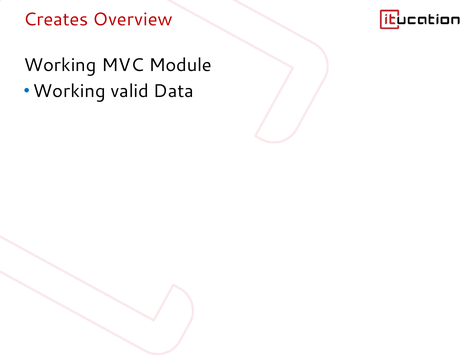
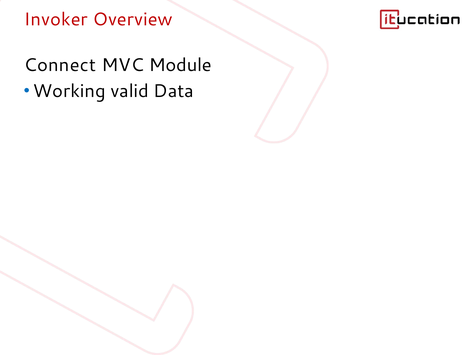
Creates: Creates -> Invoker (56, 19)
Working: Working -> Connect (60, 65)
